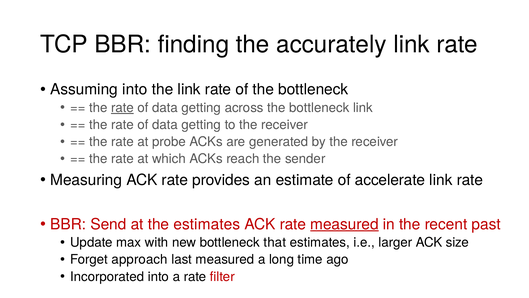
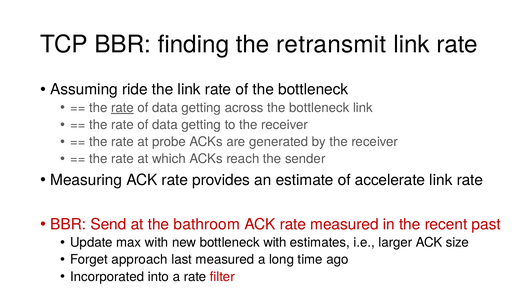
accurately: accurately -> retransmit (331, 44)
Assuming into: into -> ride (135, 89)
the estimates: estimates -> bathroom (207, 224)
measured underline: present -> none (344, 224)
bottleneck that: that -> with (275, 242)
